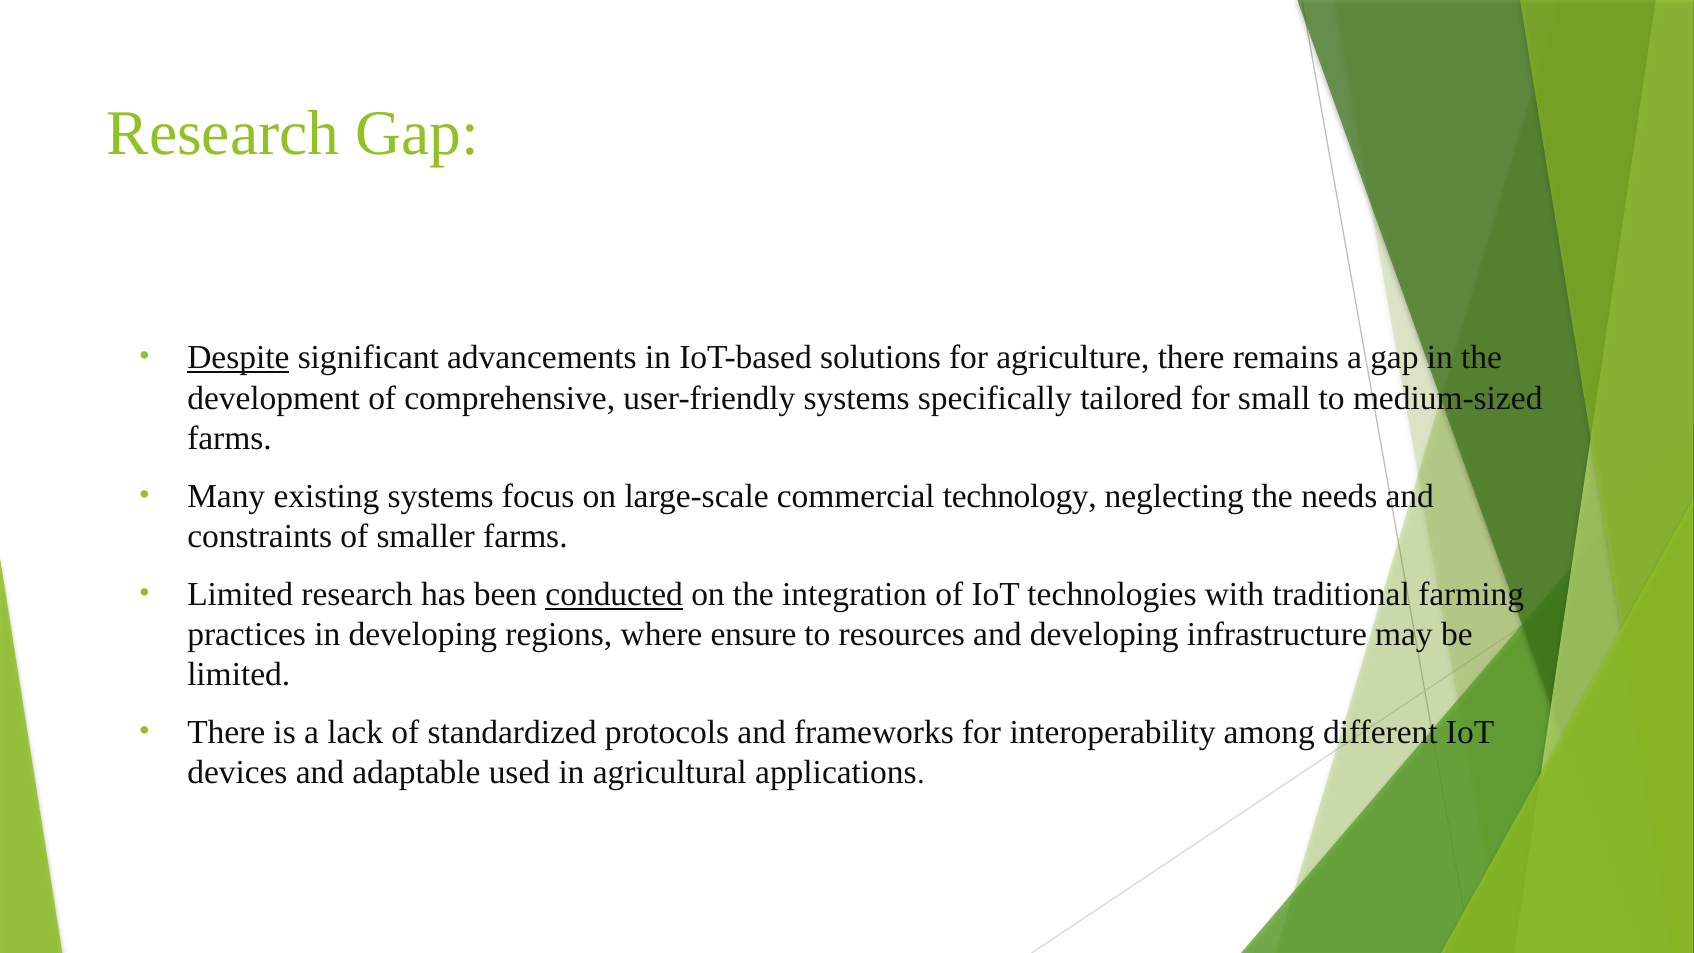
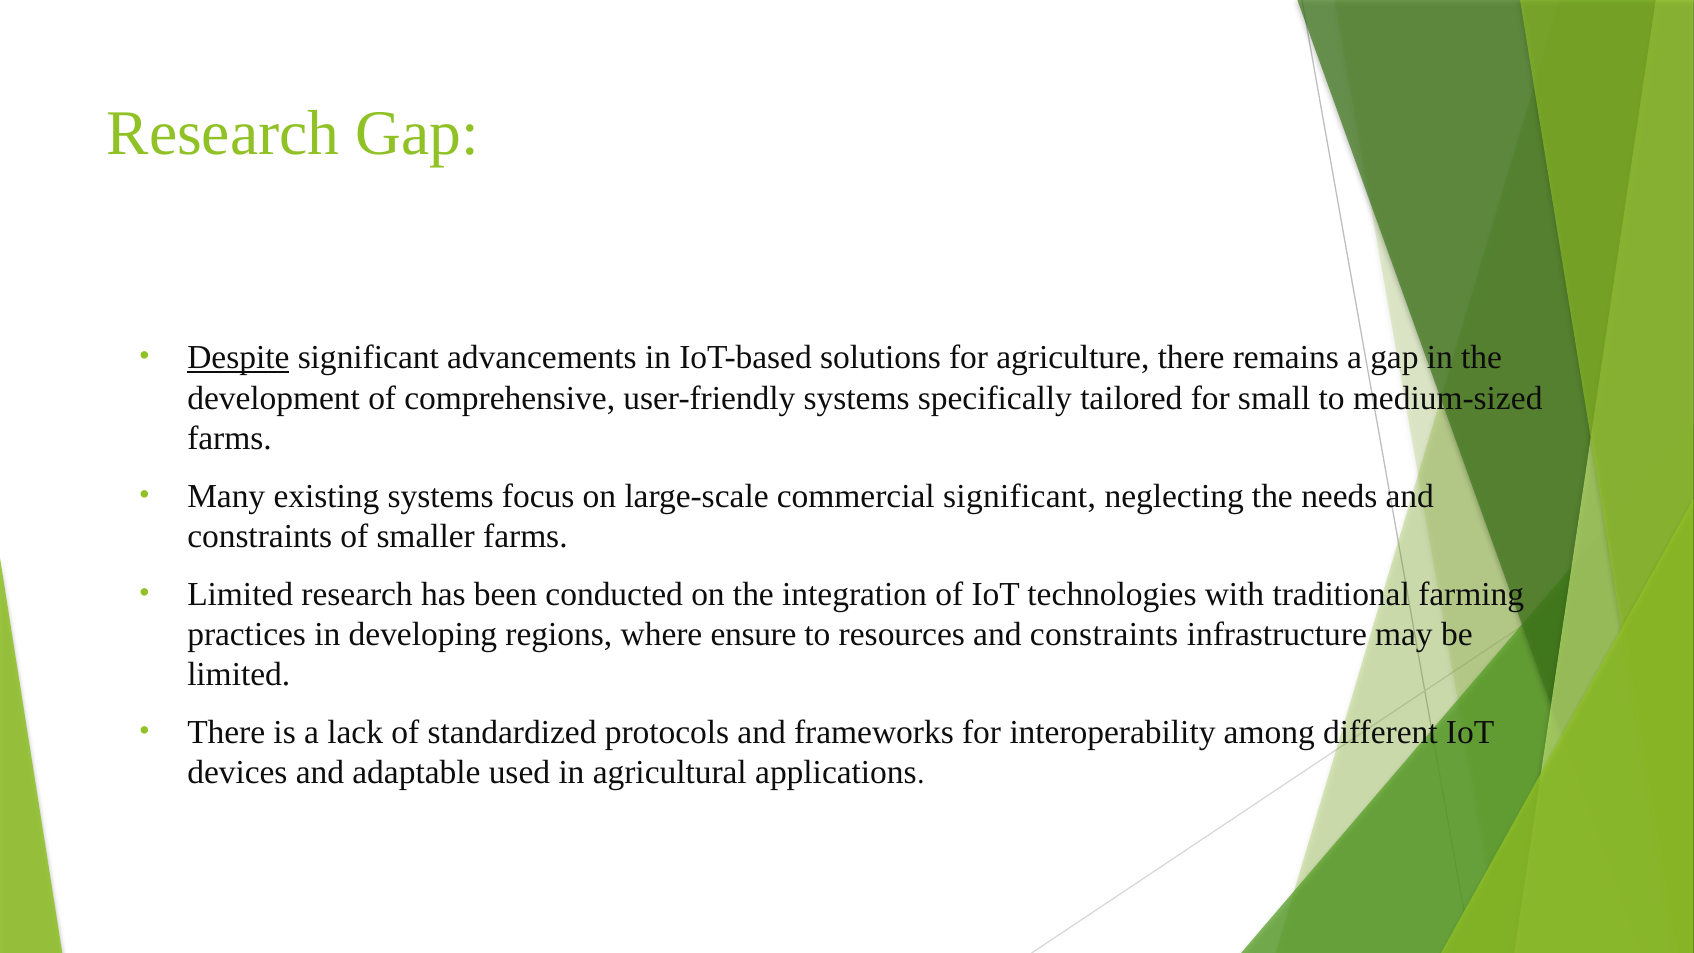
commercial technology: technology -> significant (1020, 496)
conducted underline: present -> none (614, 594)
resources and developing: developing -> constraints (1104, 634)
